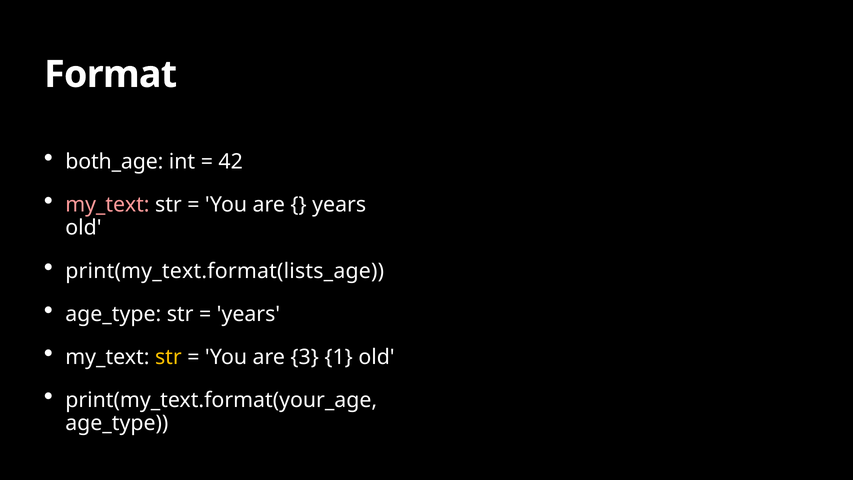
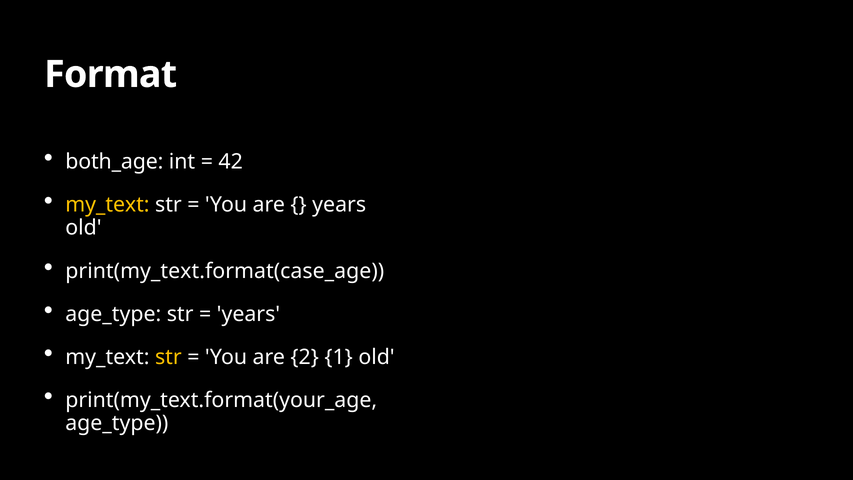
my_text colour: pink -> yellow (107, 205)
print(my_text.format(lists_age: print(my_text.format(lists_age -> print(my_text.format(case_age (225, 271)
3: 3 -> 2 (305, 357)
